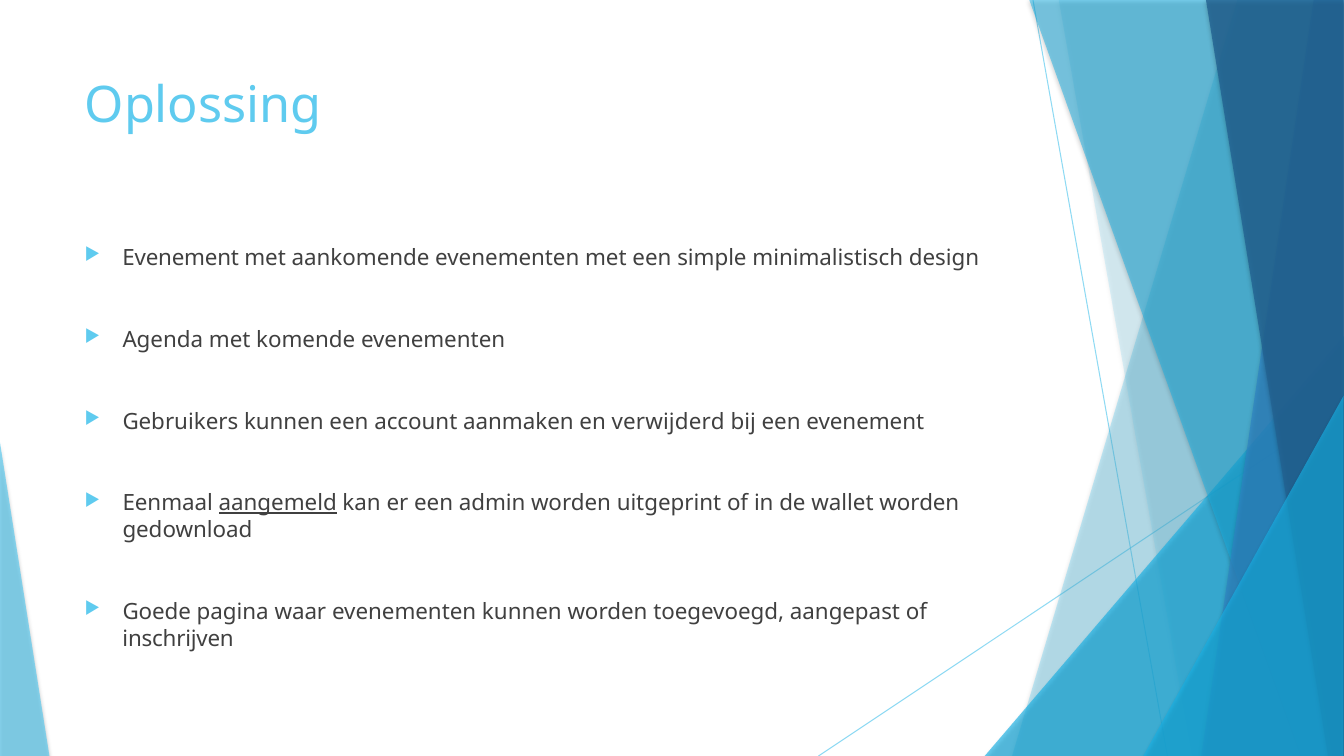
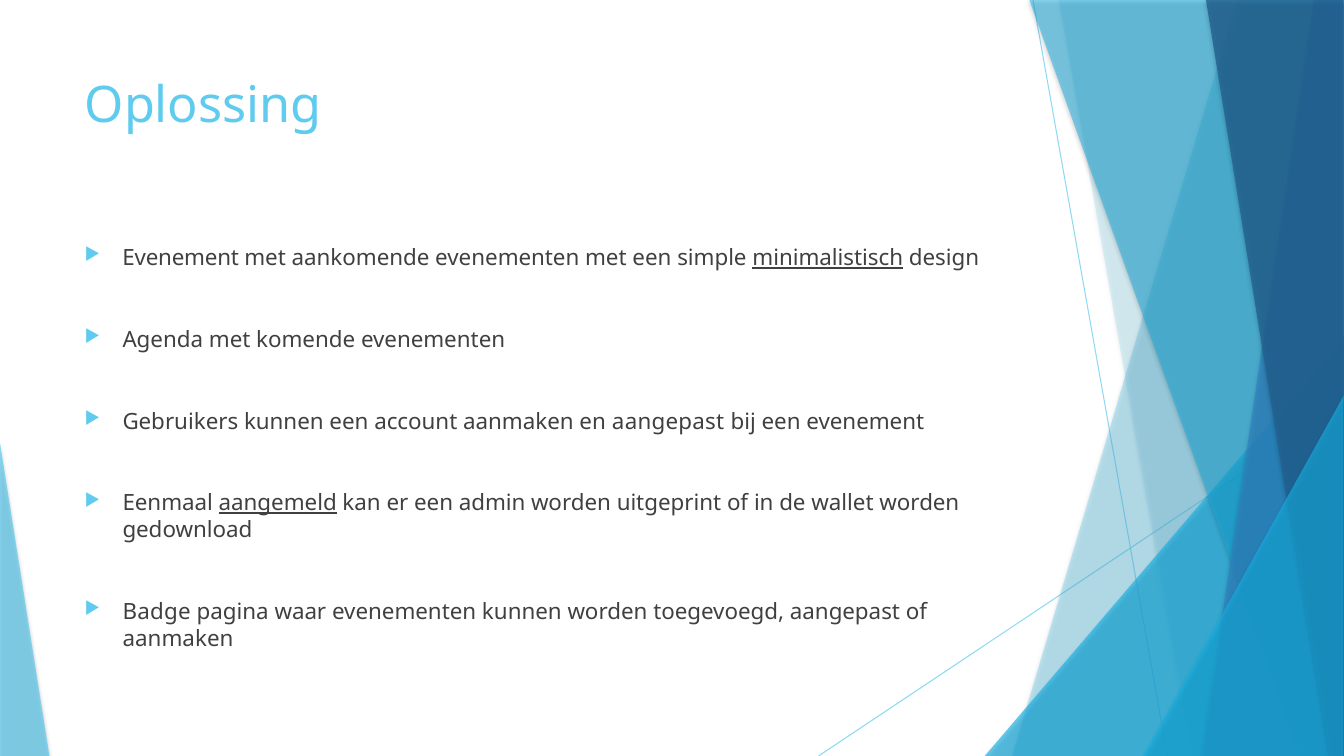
minimalistisch underline: none -> present (828, 258)
en verwijderd: verwijderd -> aangepast (668, 422)
Goede: Goede -> Badge (157, 612)
inschrijven: inschrijven -> aanmaken (178, 639)
